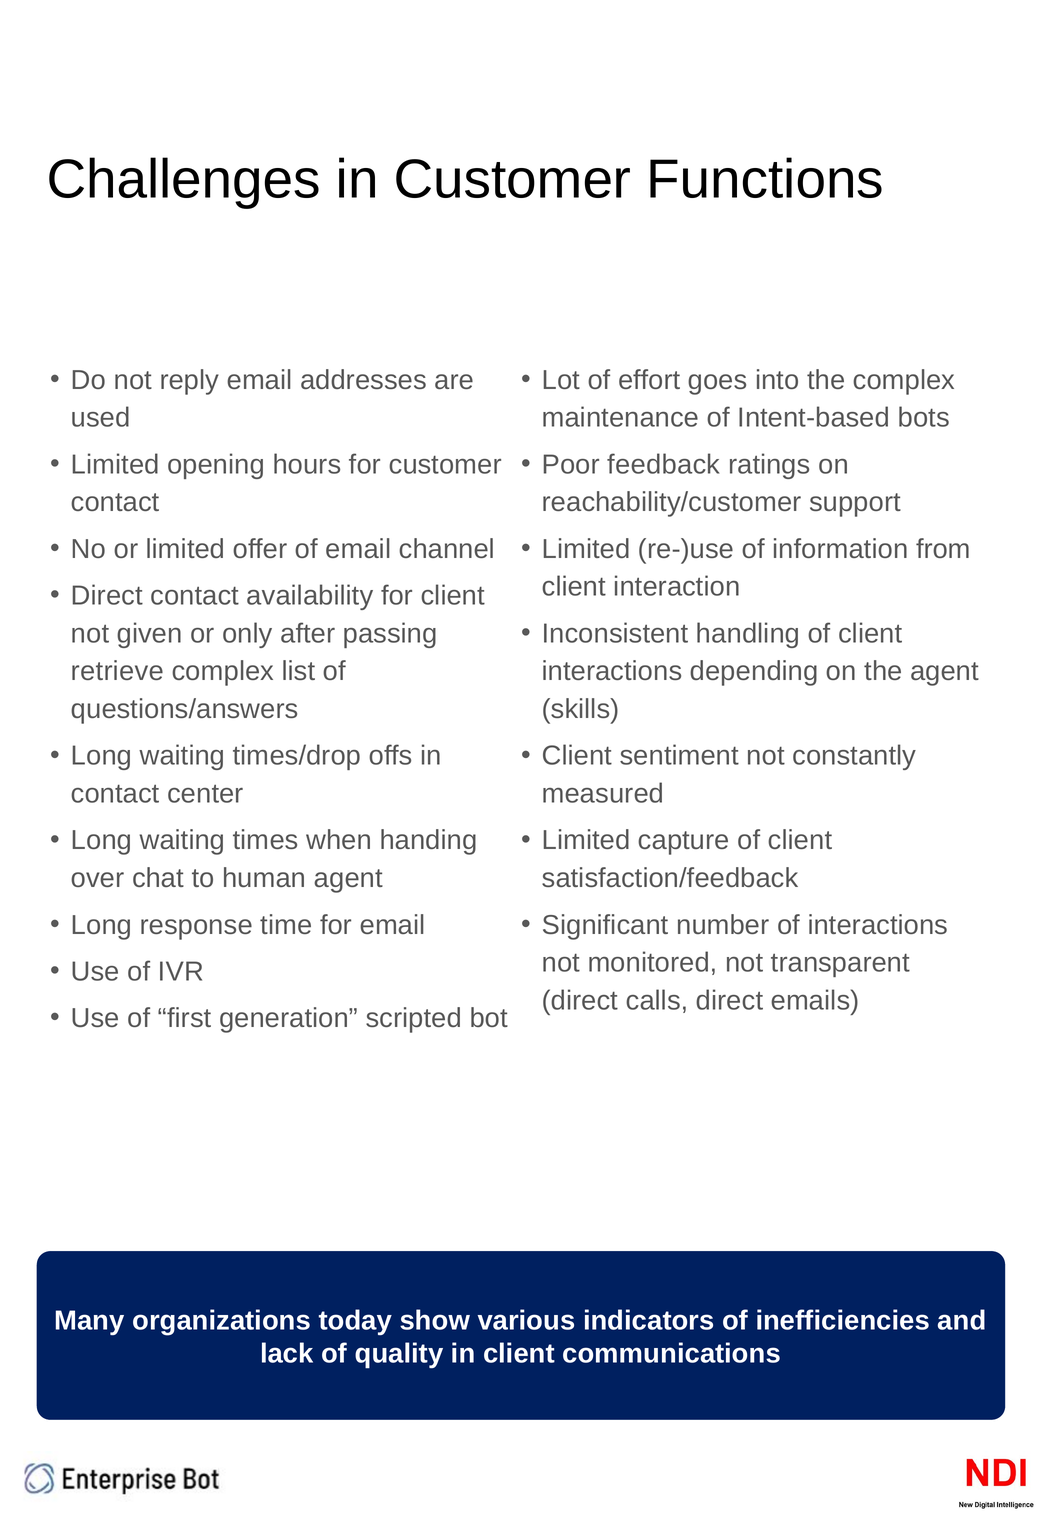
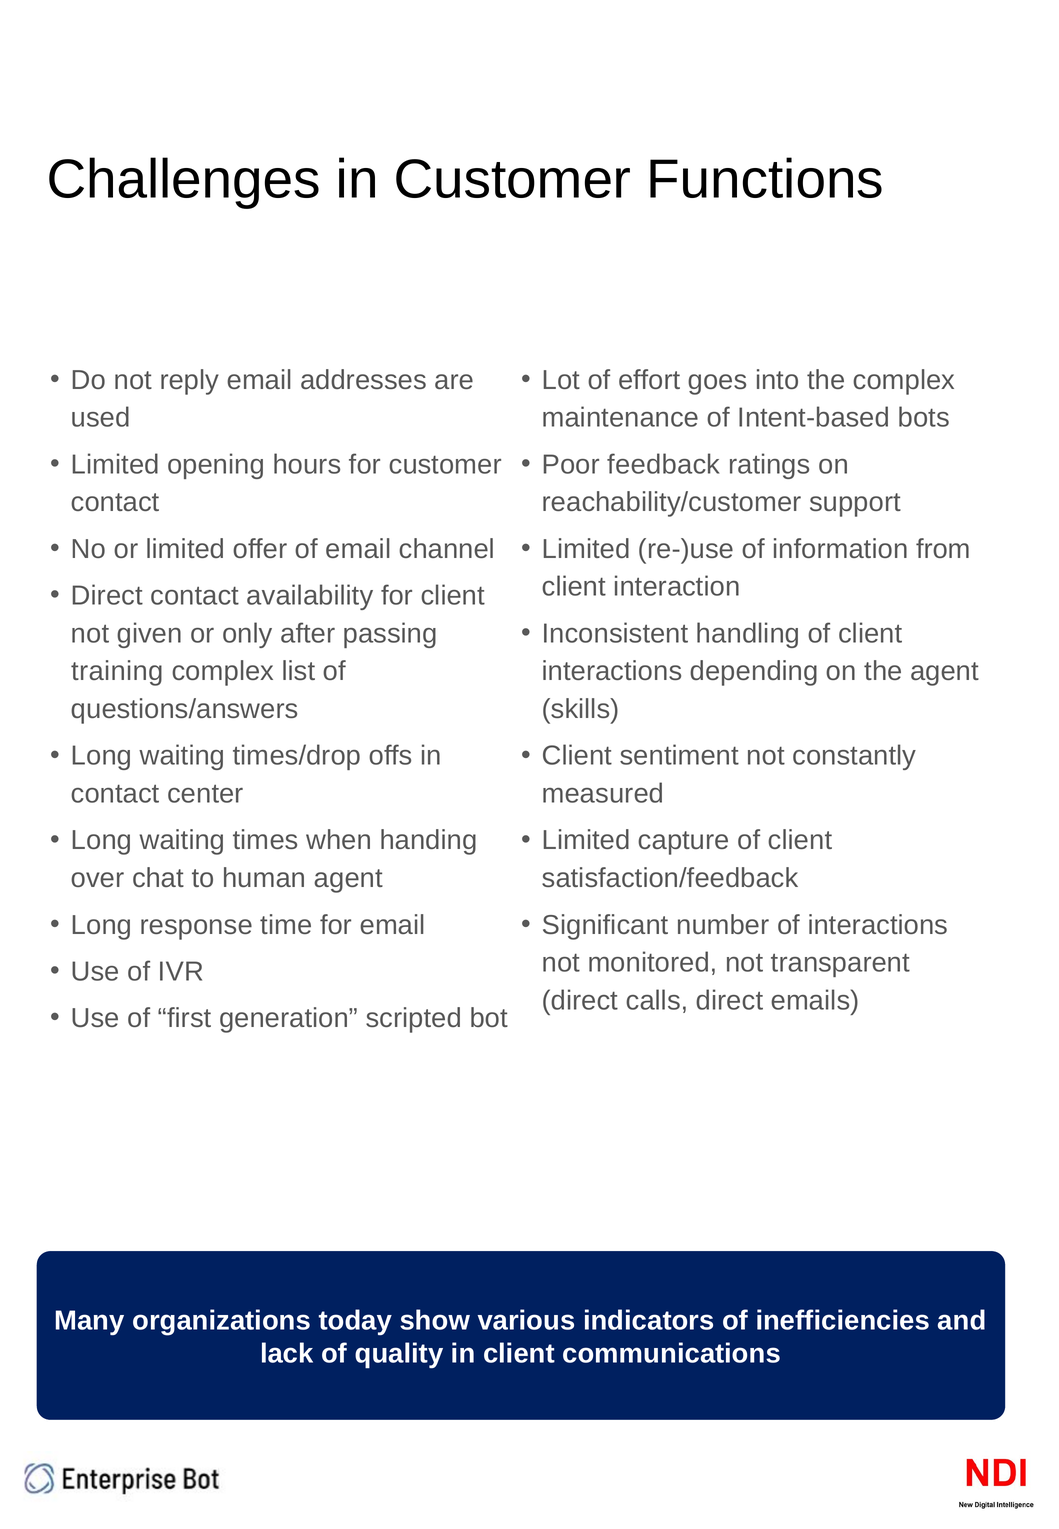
retrieve: retrieve -> training (117, 672)
